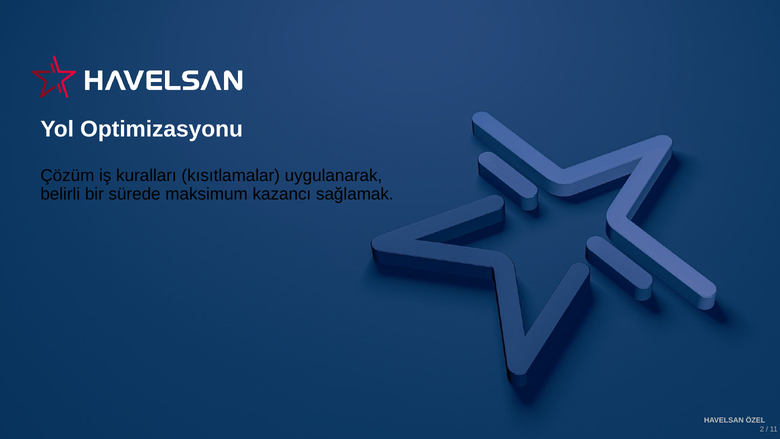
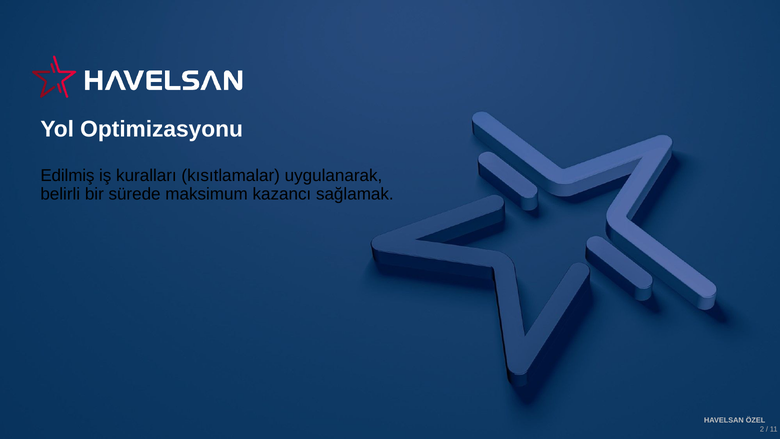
Çözüm: Çözüm -> Edilmiş (67, 175)
